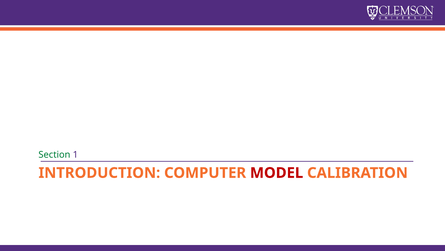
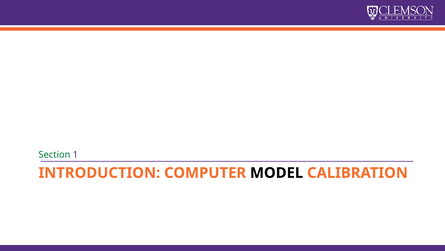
MODEL colour: red -> black (277, 172)
